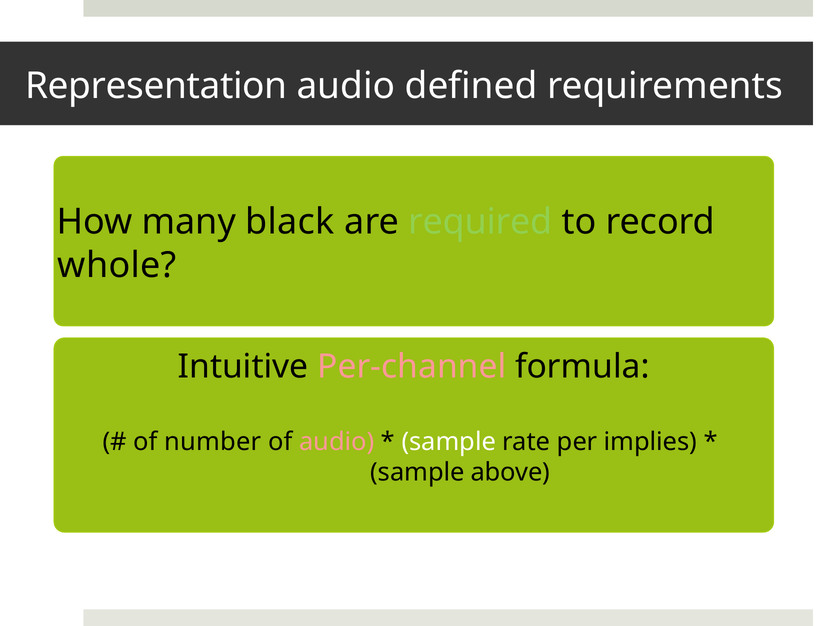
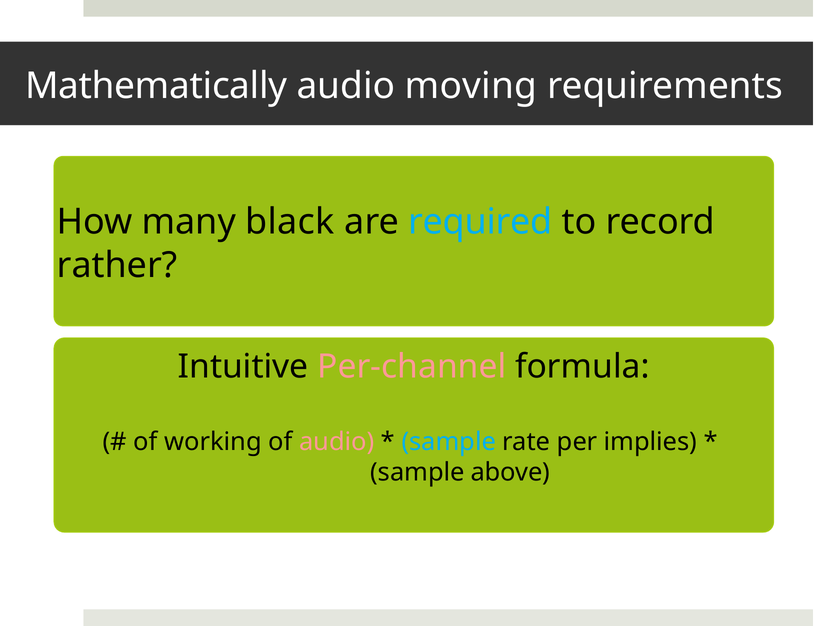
Representation: Representation -> Mathematically (156, 86)
defined: defined -> moving (471, 86)
required colour: light green -> light blue (480, 222)
whole: whole -> rather (117, 265)
number: number -> working (213, 441)
sample colour: white -> light blue (449, 441)
